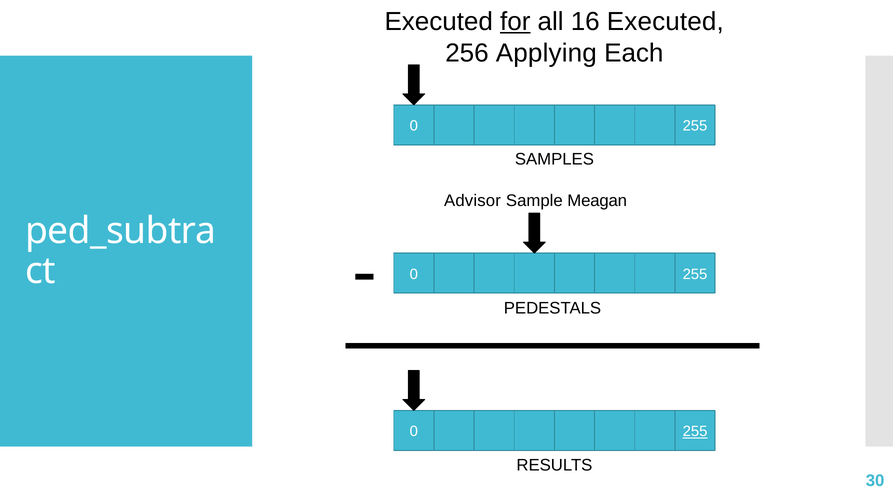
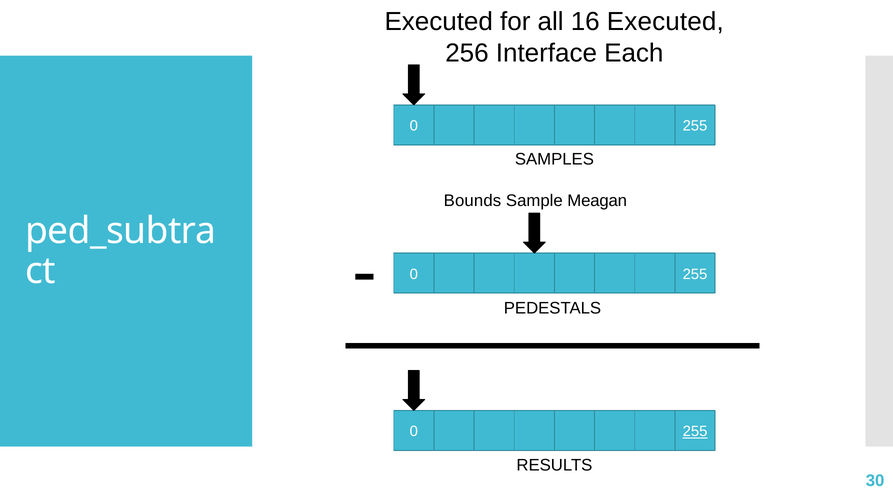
for underline: present -> none (515, 22)
Applying: Applying -> Interface (546, 53)
Advisor: Advisor -> Bounds (472, 200)
